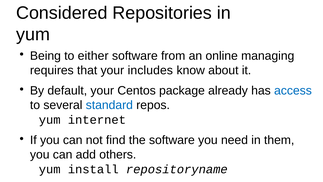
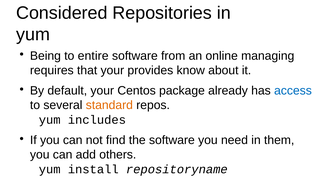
either: either -> entire (93, 56)
includes: includes -> provides (150, 70)
standard colour: blue -> orange (109, 105)
internet: internet -> includes (97, 120)
